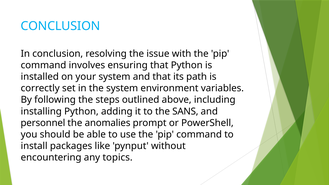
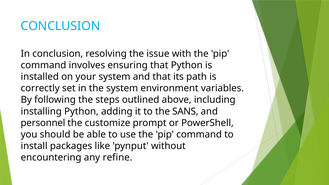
anomalies: anomalies -> customize (108, 123)
topics: topics -> refine (118, 157)
